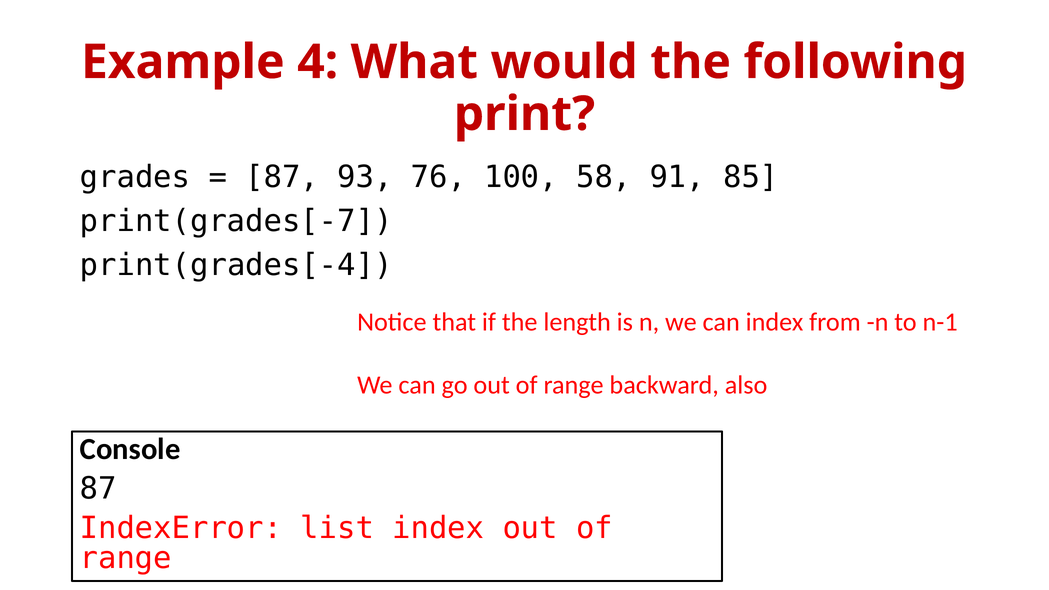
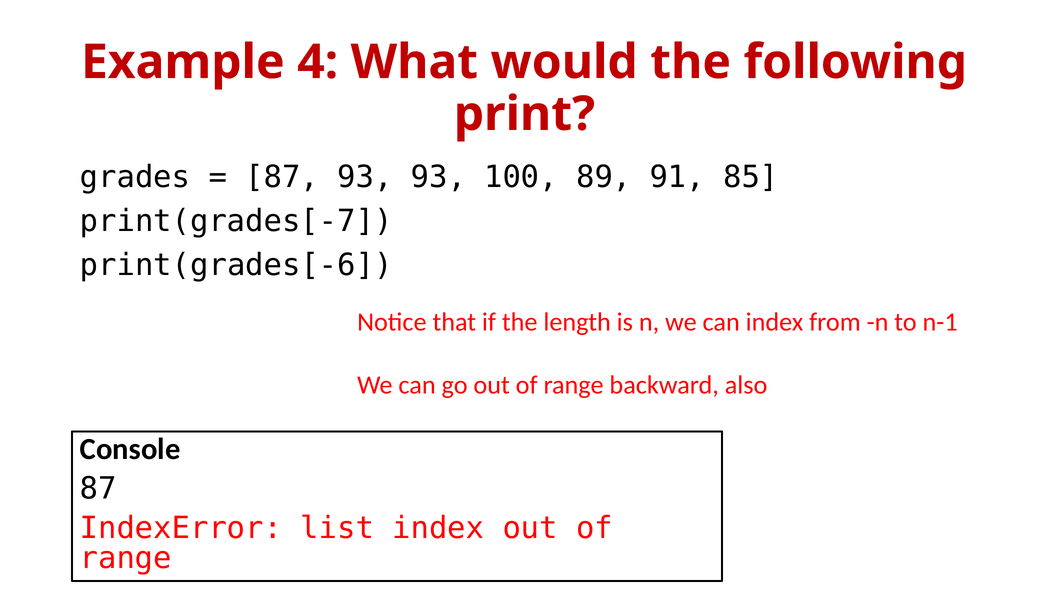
93 76: 76 -> 93 (438, 177)
58: 58 -> 89 (604, 177)
print(grades[-4: print(grades[-4 -> print(grades[-6 (236, 265)
